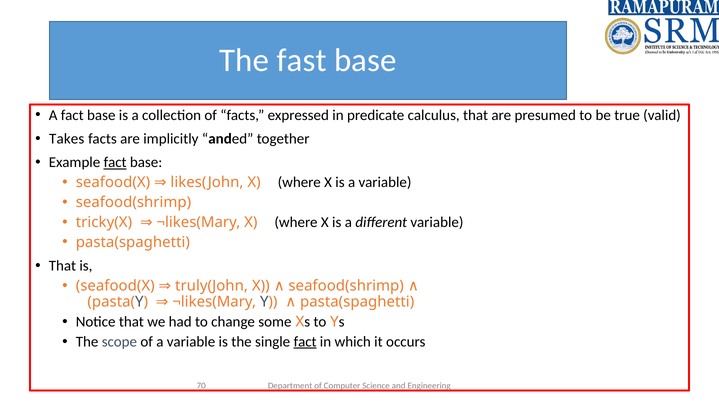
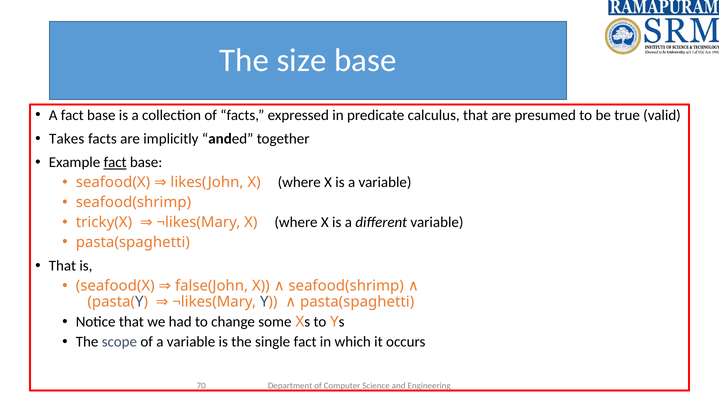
fast: fast -> size (302, 60)
truly(John: truly(John -> false(John (212, 286)
fact underline: present -> none (305, 342)
